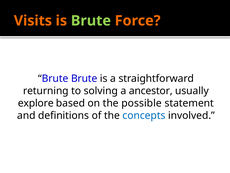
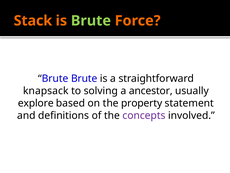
Visits: Visits -> Stack (33, 21)
returning: returning -> knapsack (46, 91)
possible: possible -> property (142, 103)
concepts colour: blue -> purple (144, 115)
